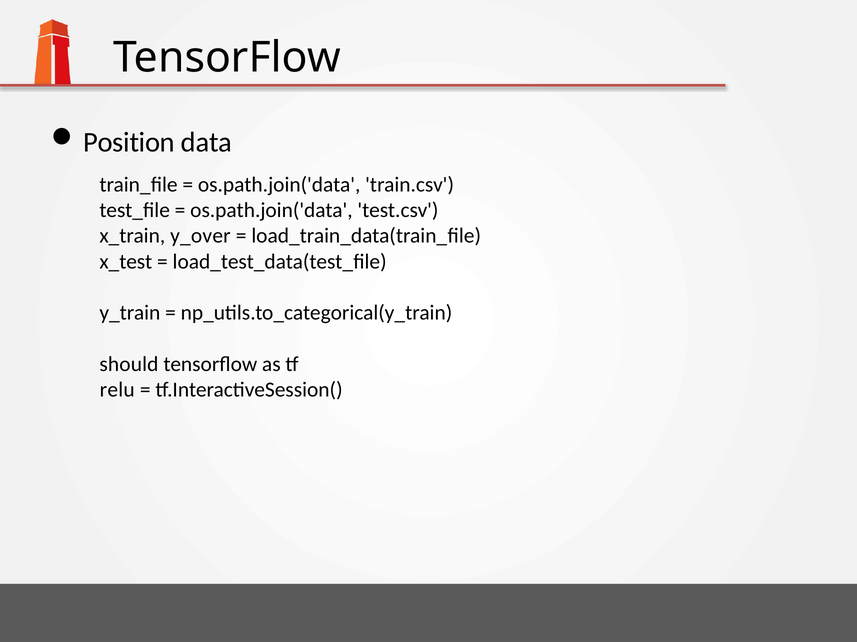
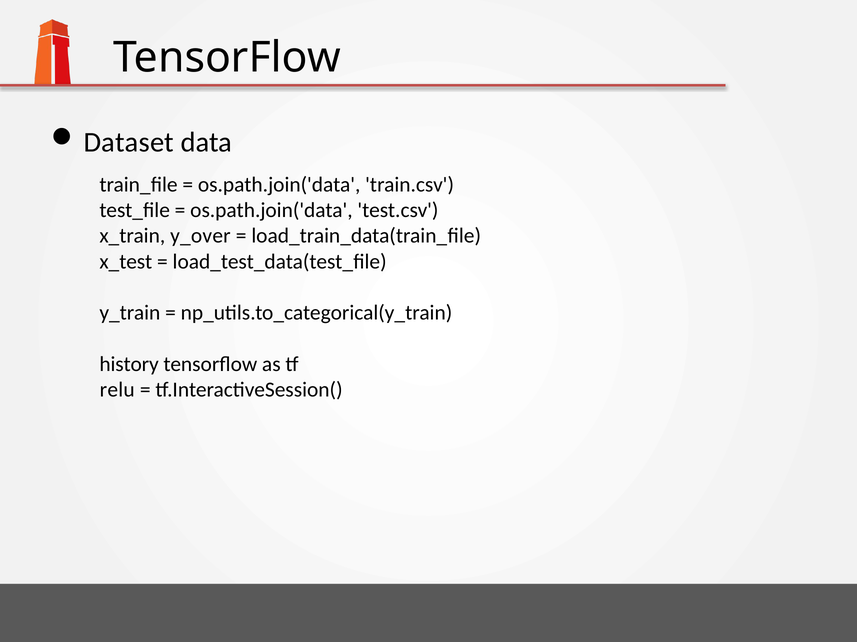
Position: Position -> Dataset (129, 142)
should: should -> history (129, 365)
